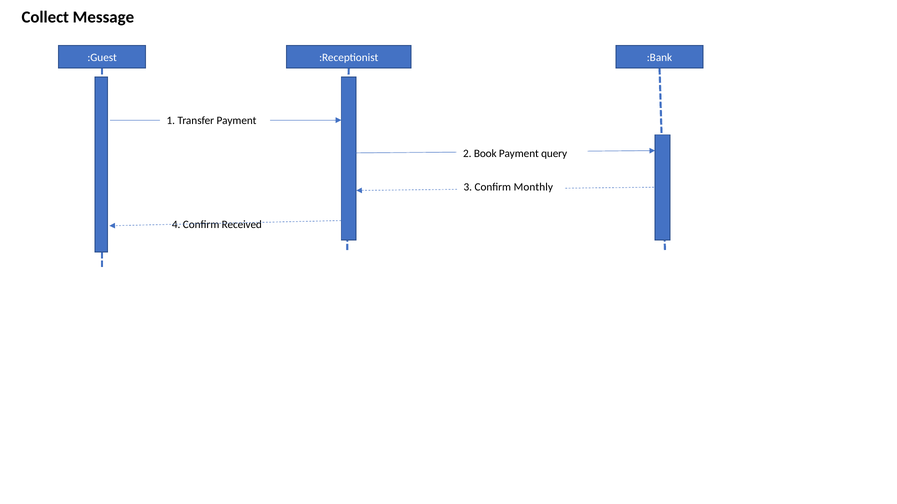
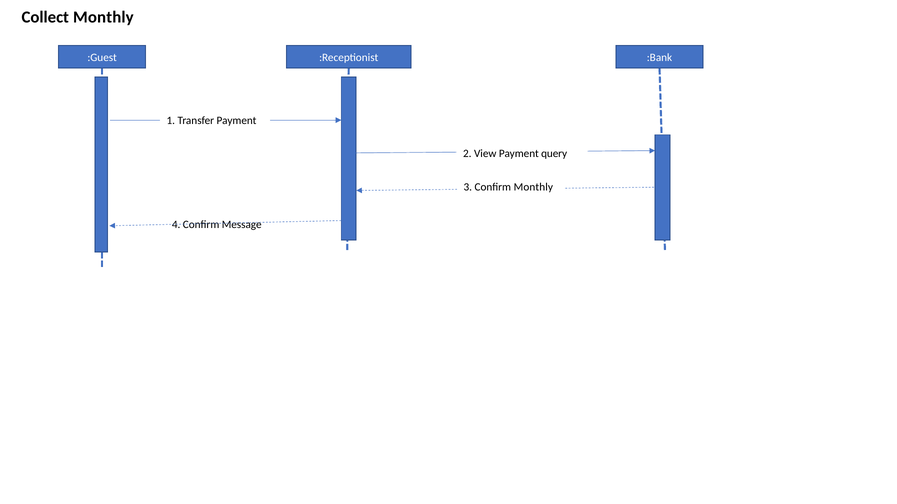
Collect Message: Message -> Monthly (103, 17)
Book: Book -> View (485, 154)
Received: Received -> Message (242, 225)
